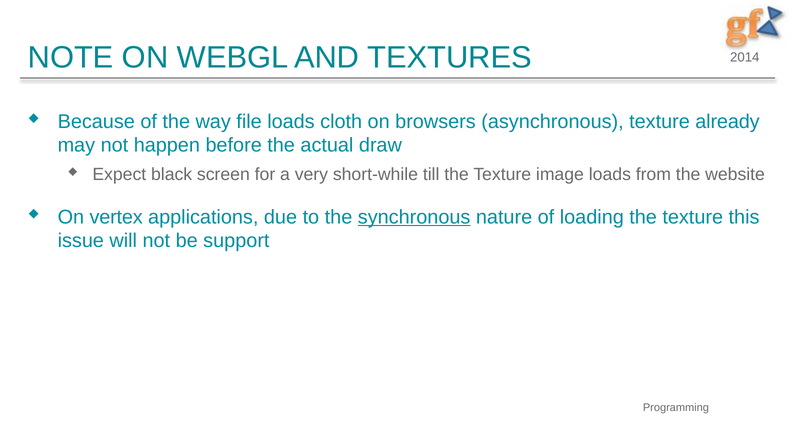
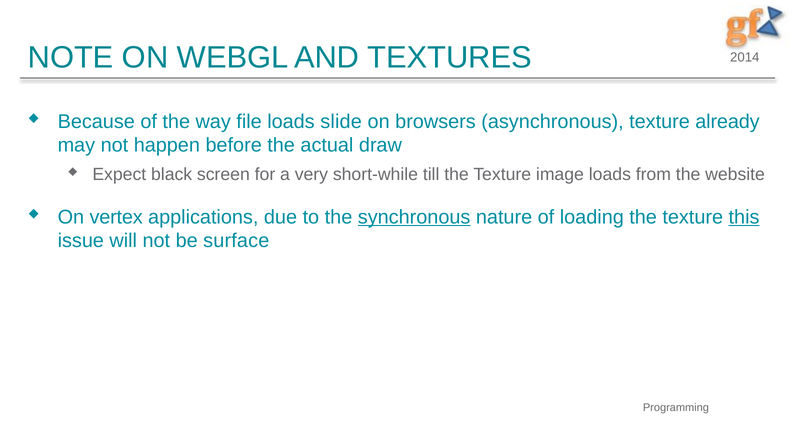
cloth: cloth -> slide (341, 122)
this underline: none -> present (744, 217)
support: support -> surface (236, 241)
